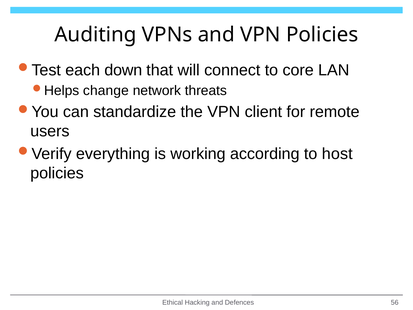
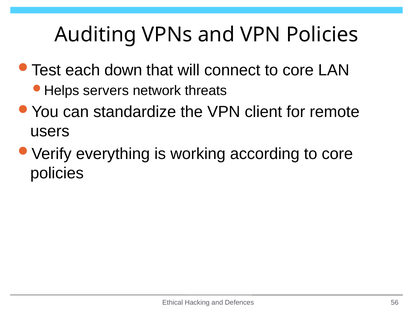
change: change -> servers (106, 91)
according to host: host -> core (337, 154)
